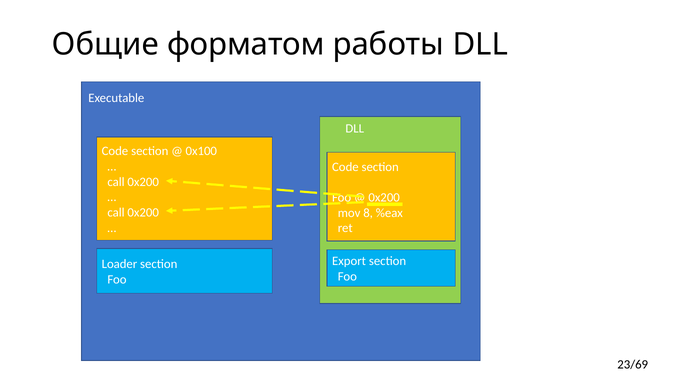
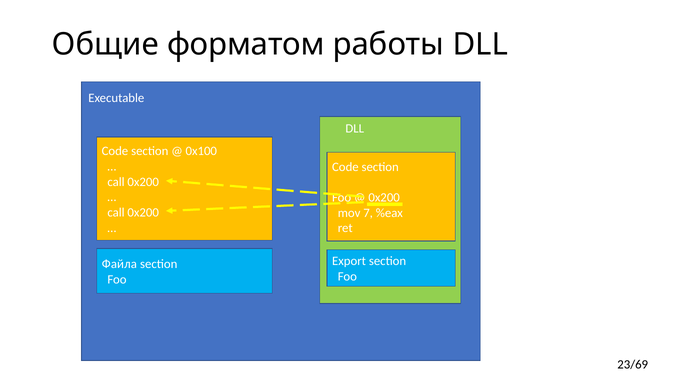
8: 8 -> 7 (368, 213)
Loader: Loader -> Файла (119, 264)
